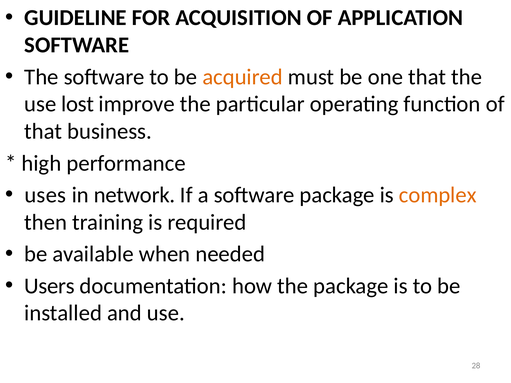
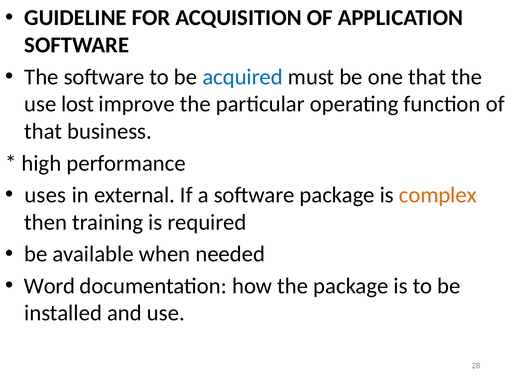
acquired colour: orange -> blue (243, 77)
network: network -> external (134, 195)
Users: Users -> Word (50, 286)
